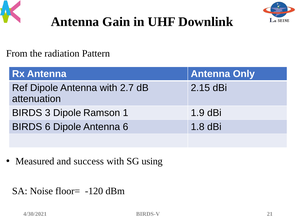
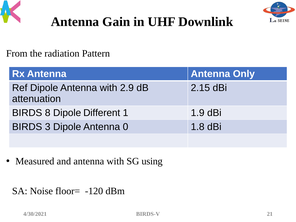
2.7: 2.7 -> 2.9 (127, 88)
3: 3 -> 8 (48, 113)
Ramson: Ramson -> Different (102, 113)
BIRDS 6: 6 -> 3 (48, 127)
Antenna 6: 6 -> 0 (126, 127)
and success: success -> antenna (89, 161)
